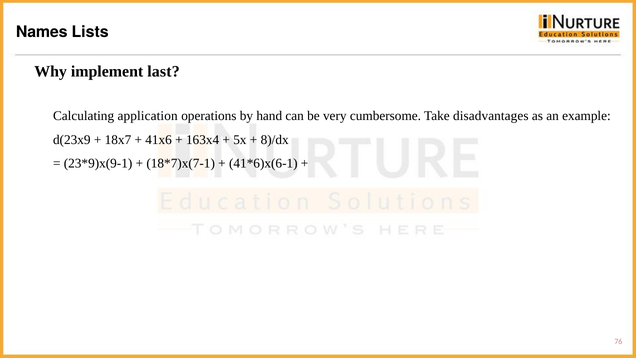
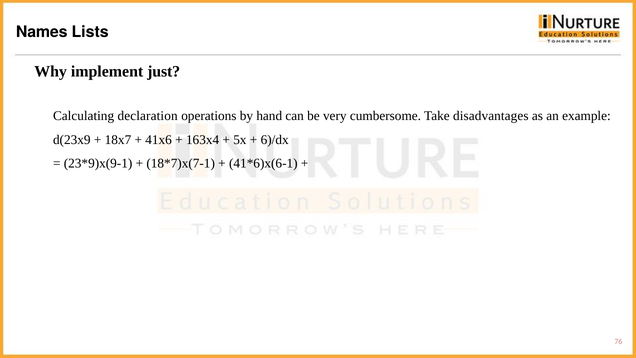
last: last -> just (164, 71)
application: application -> declaration (148, 116)
8)/dx: 8)/dx -> 6)/dx (275, 140)
